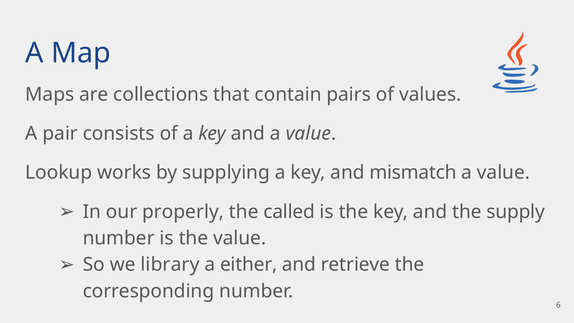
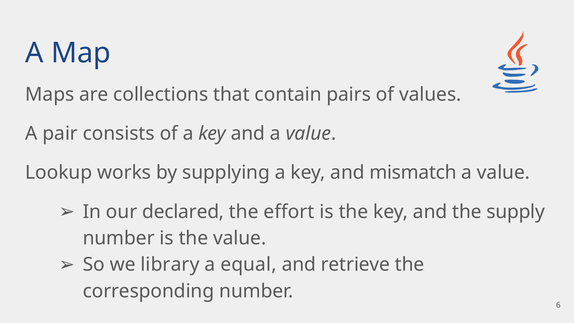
properly: properly -> declared (183, 212)
called: called -> effort (289, 212)
either: either -> equal (248, 265)
